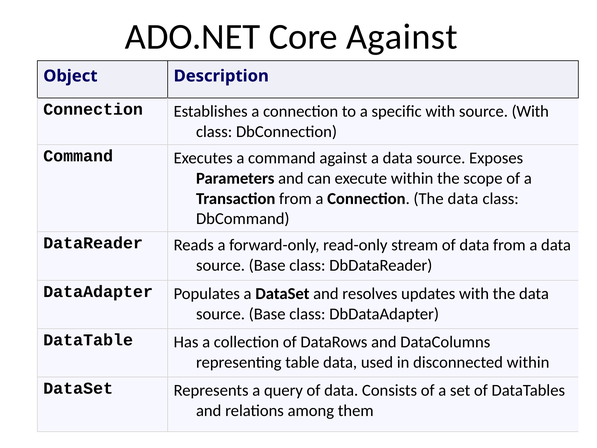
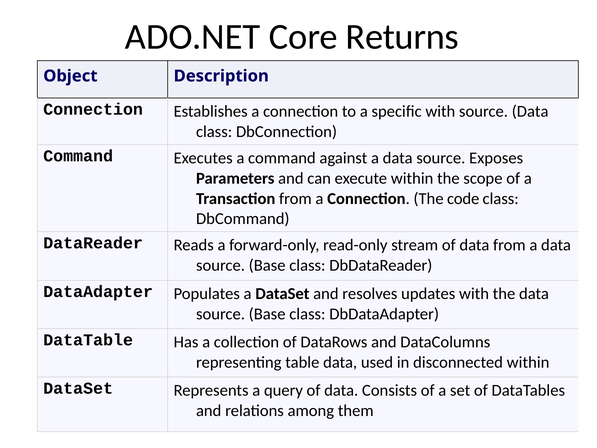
Core Against: Against -> Returns (402, 37)
source With: With -> Data (530, 111)
Connection The data: data -> code (463, 198)
